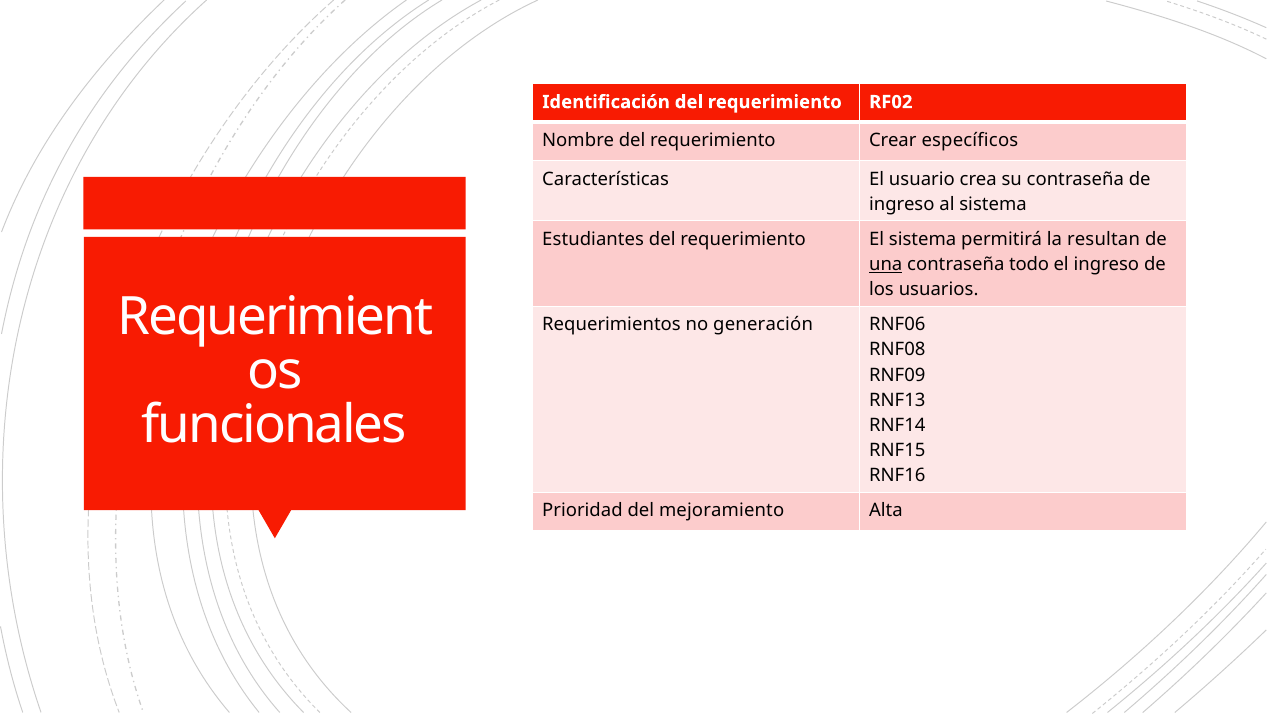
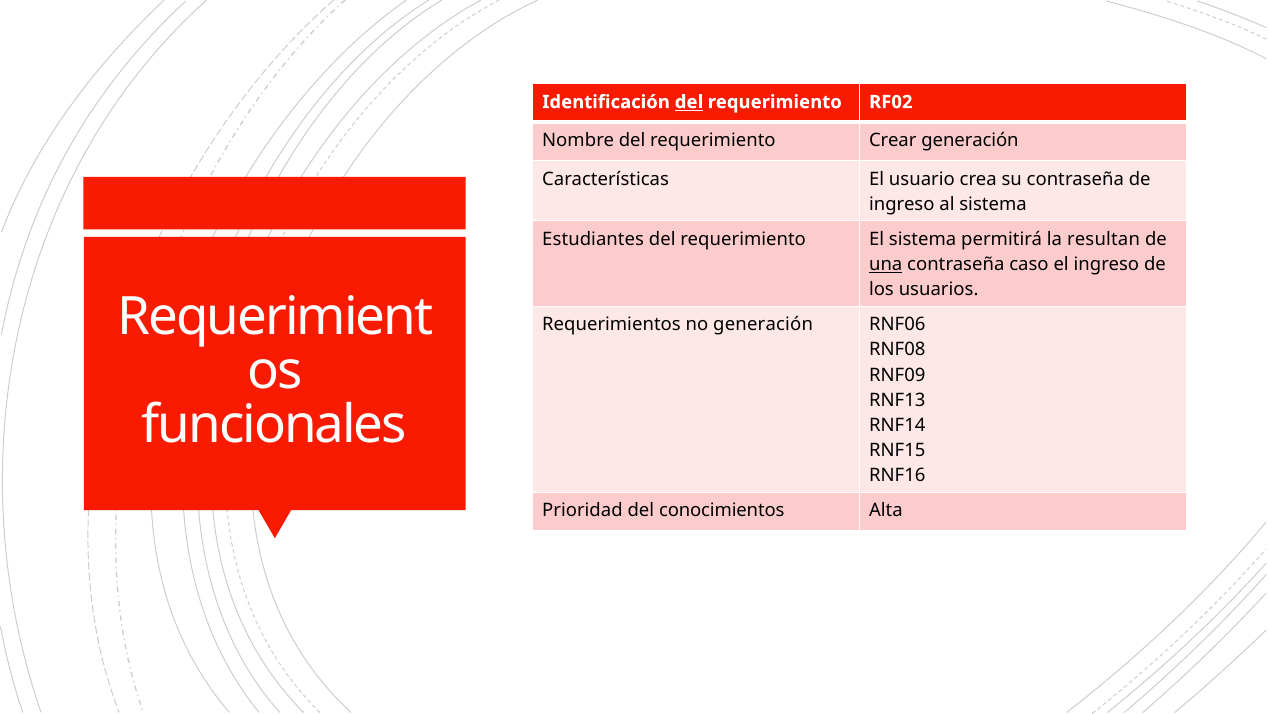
del underline: none -> present (689, 102)
Crear específicos: específicos -> generación (970, 141)
todo: todo -> caso (1029, 264)
mejoramiento: mejoramiento -> conocimientos (722, 511)
